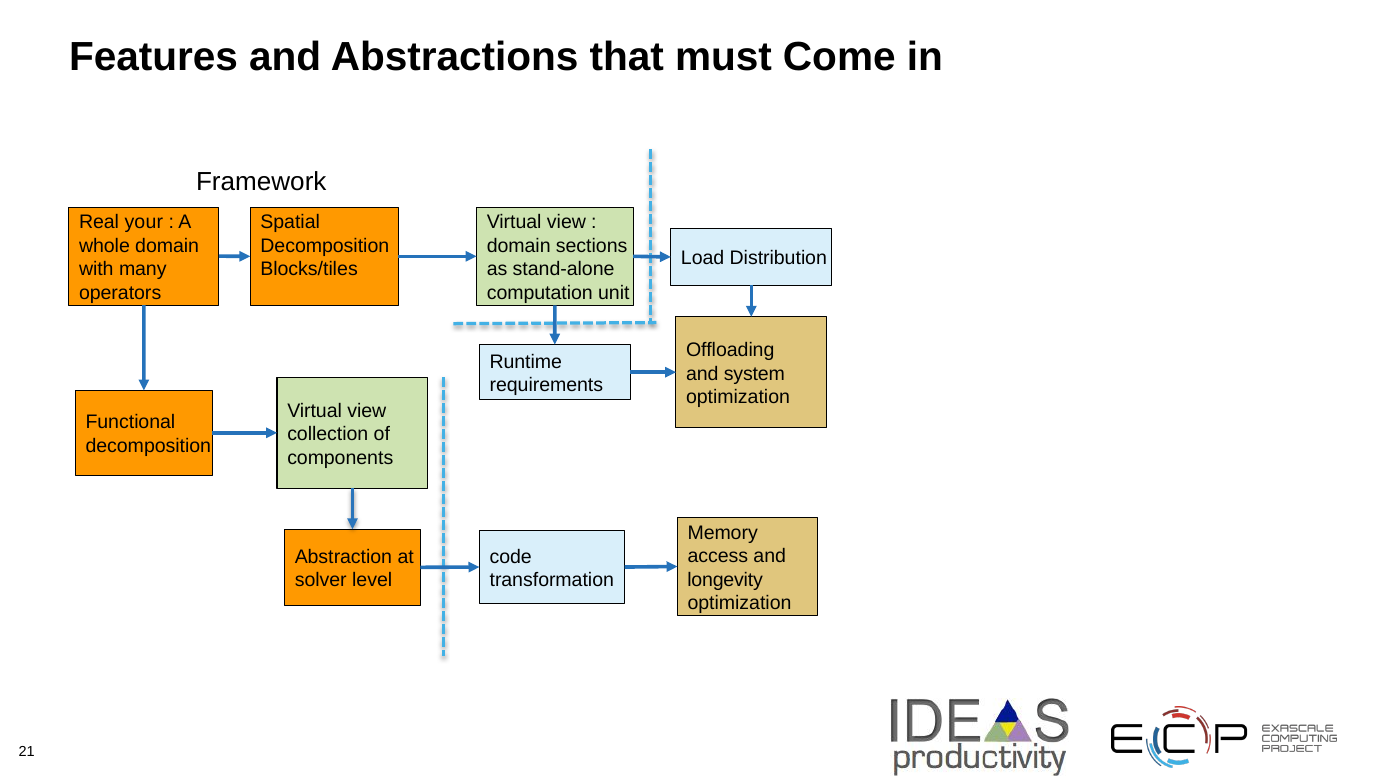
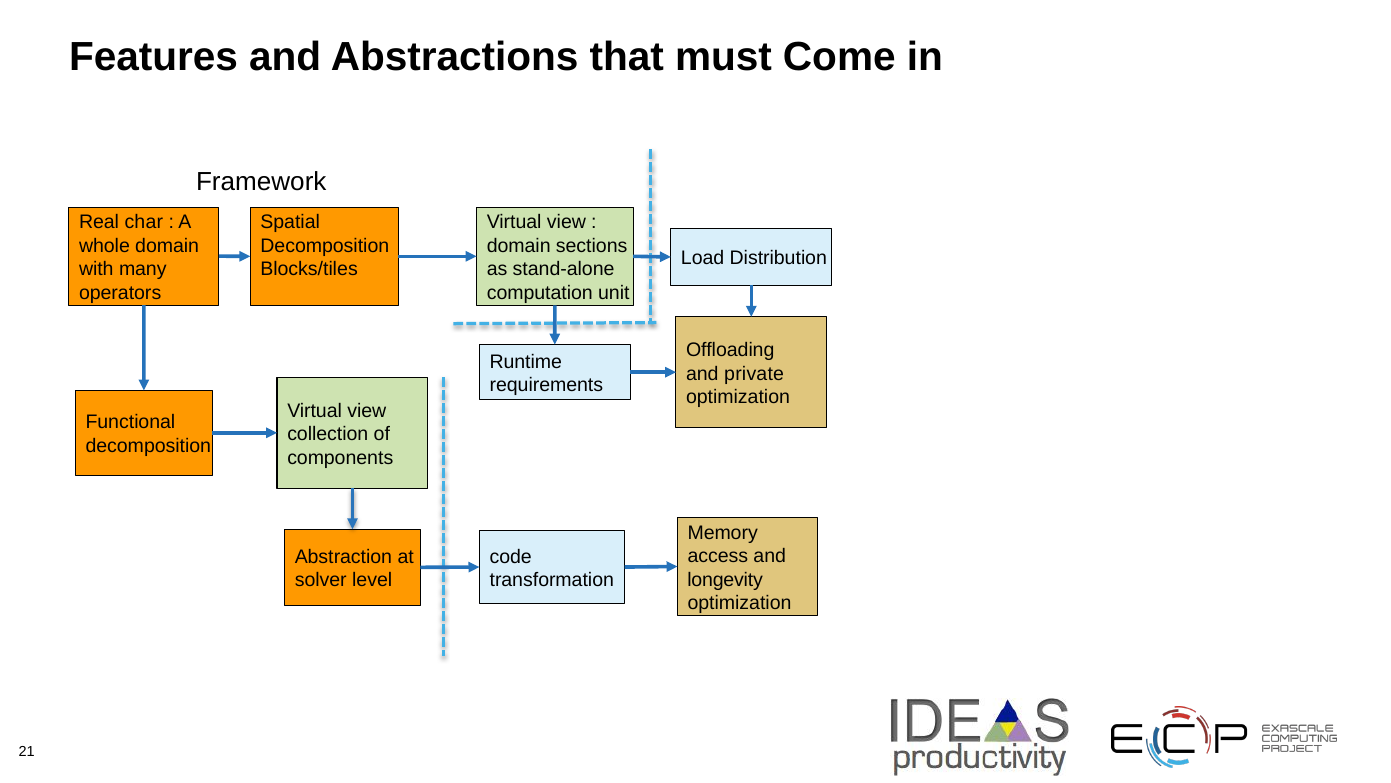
your: your -> char (144, 222)
system: system -> private (754, 373)
